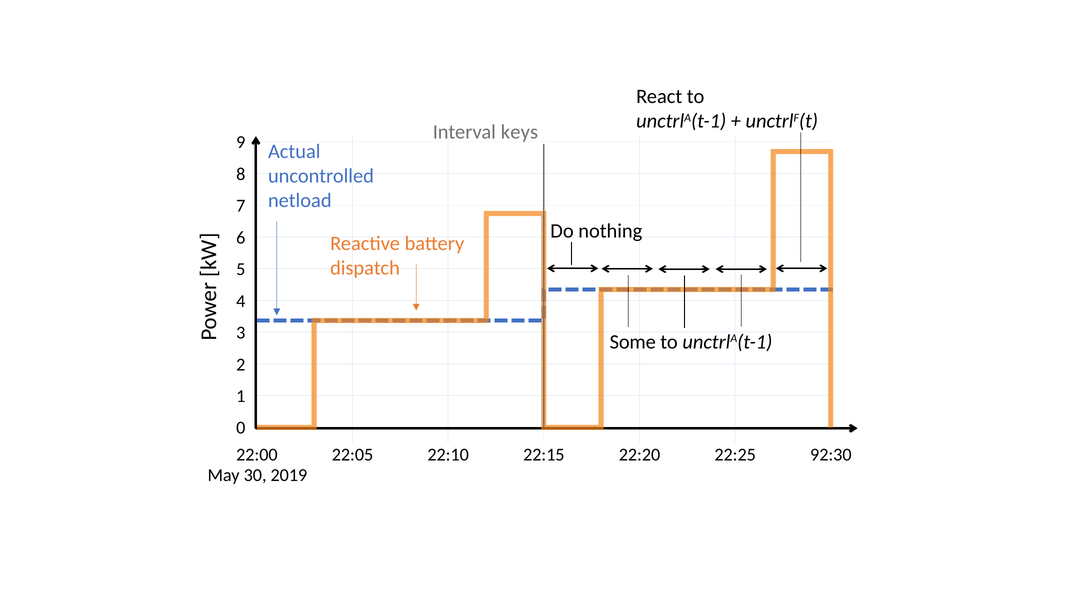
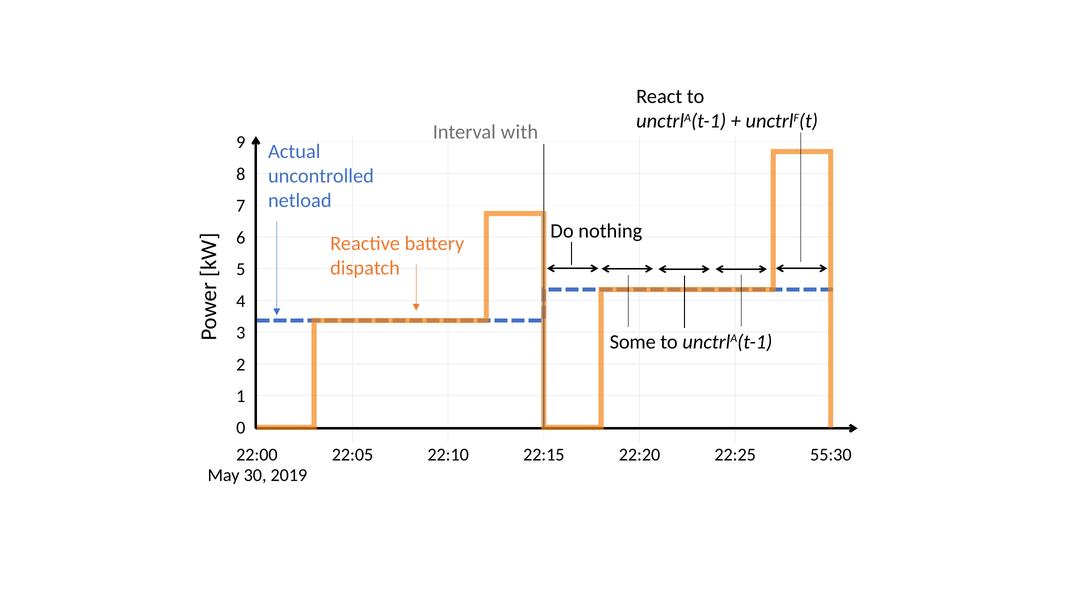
keys: keys -> with (519, 132)
92:30: 92:30 -> 55:30 (831, 455)
